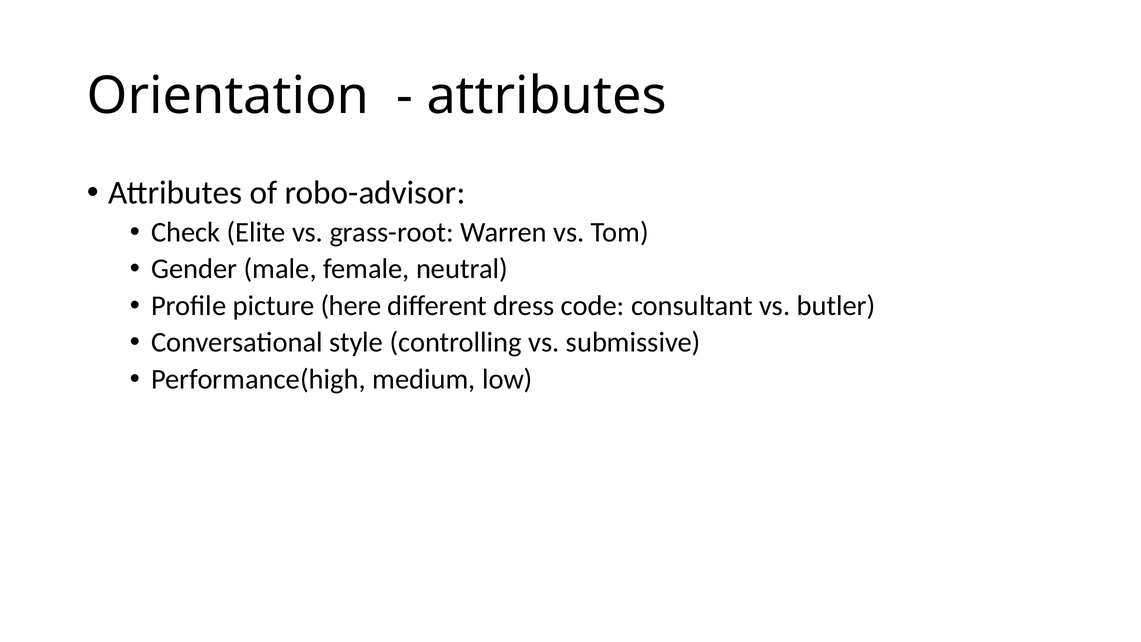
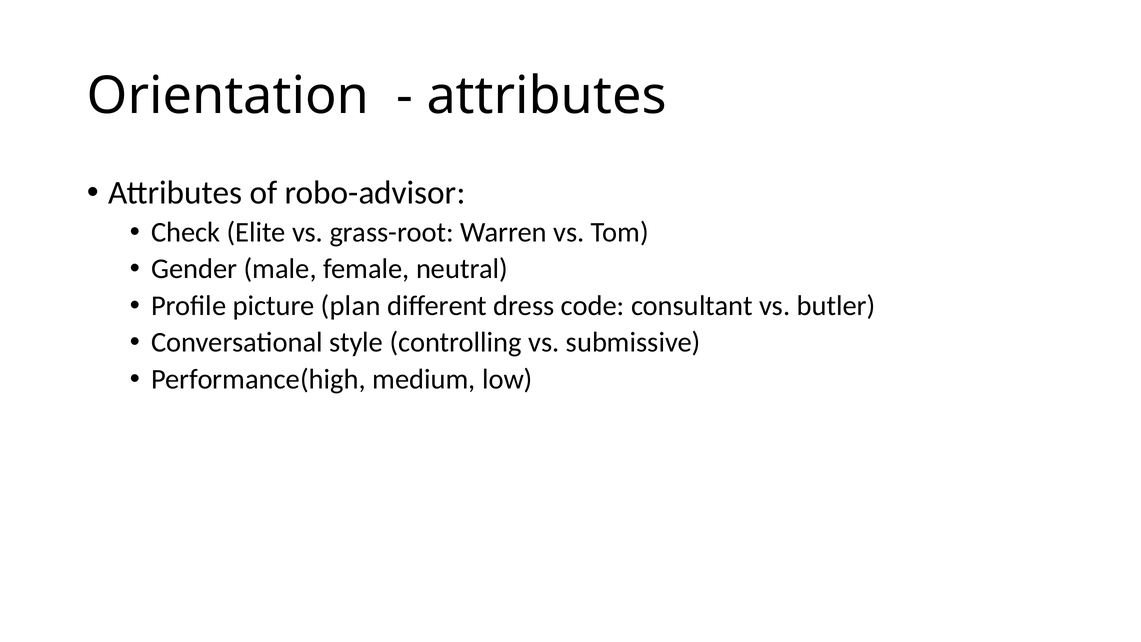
here: here -> plan (351, 306)
